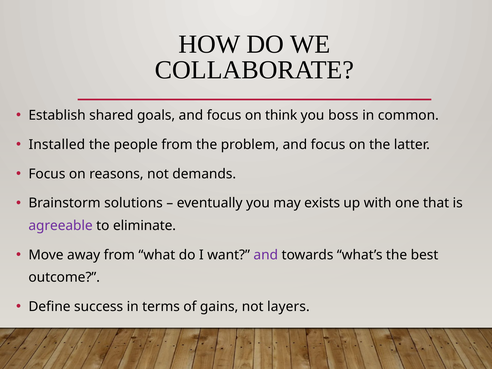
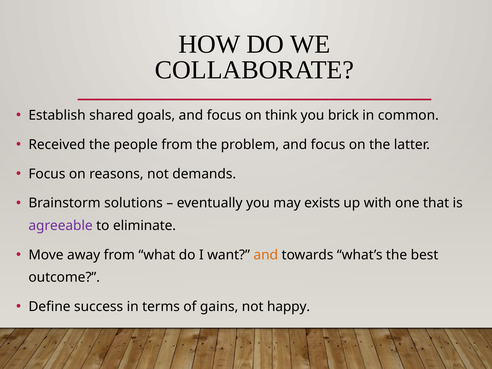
boss: boss -> brick (343, 115)
Installed: Installed -> Received (57, 145)
and colour: purple -> orange (266, 255)
layers: layers -> happy (289, 307)
